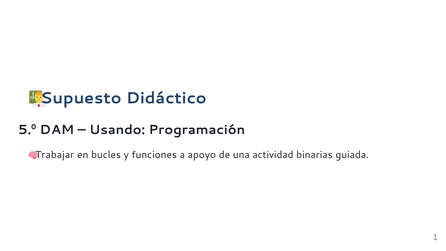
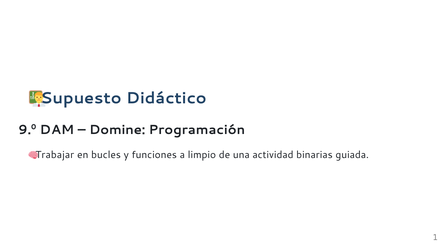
5.º: 5.º -> 9.º (27, 130)
Usando: Usando -> Domine (117, 130)
apoyo: apoyo -> limpio (202, 155)
